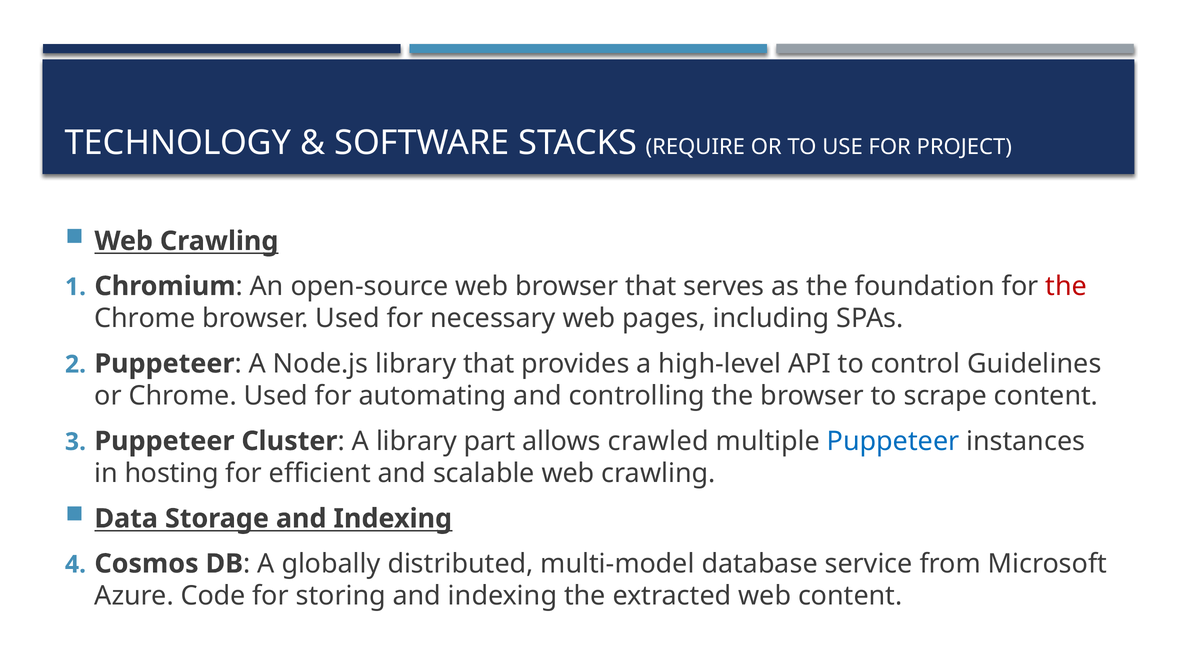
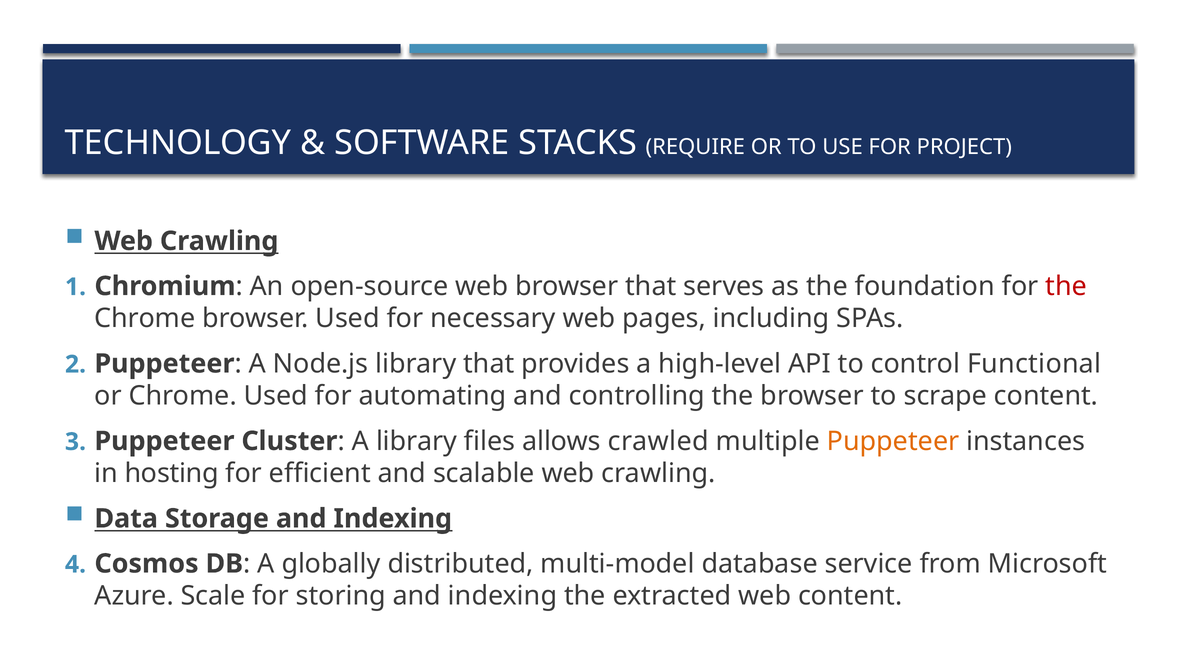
Guidelines: Guidelines -> Functional (1034, 364)
part: part -> files (490, 441)
Puppeteer colour: blue -> orange (893, 441)
Code: Code -> Scale (213, 596)
